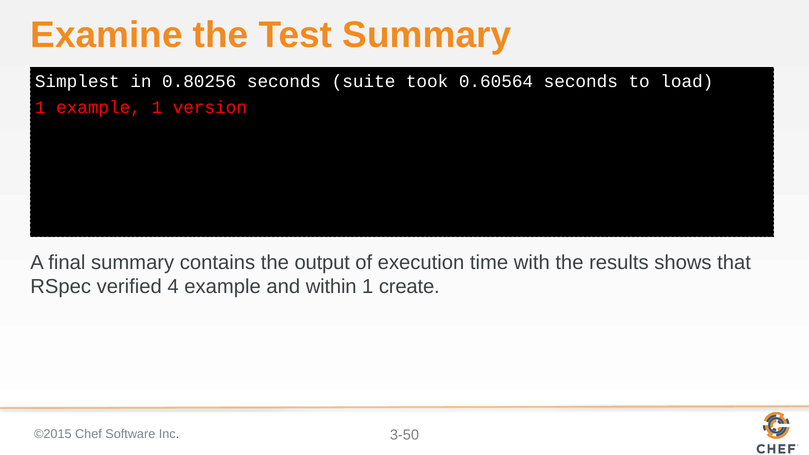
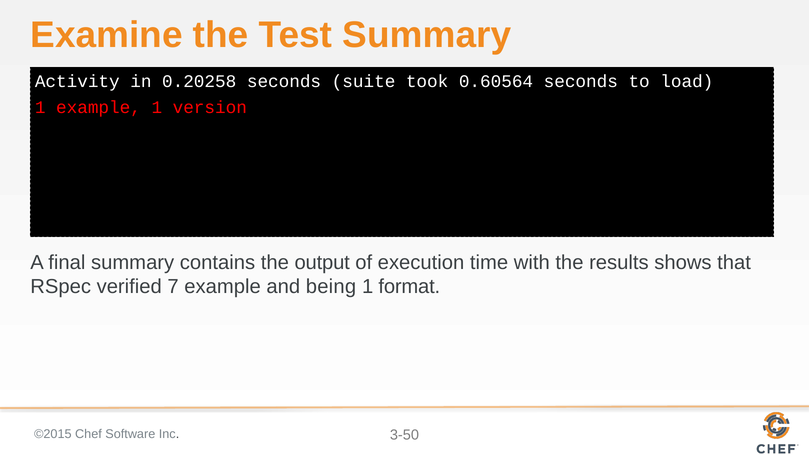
Simplest: Simplest -> Activity (77, 81)
0.80256: 0.80256 -> 0.20258 (199, 81)
4: 4 -> 7 (173, 287)
within: within -> being (331, 287)
create: create -> format (409, 287)
